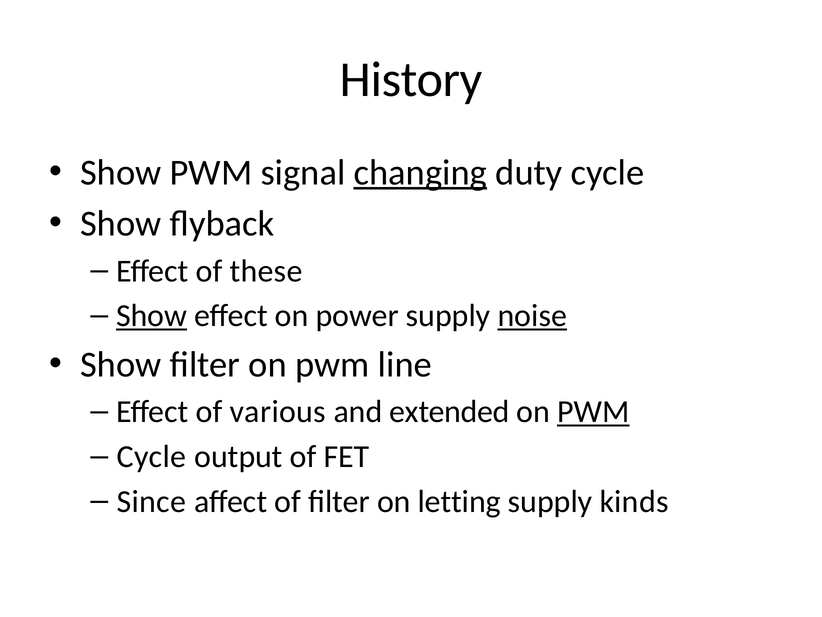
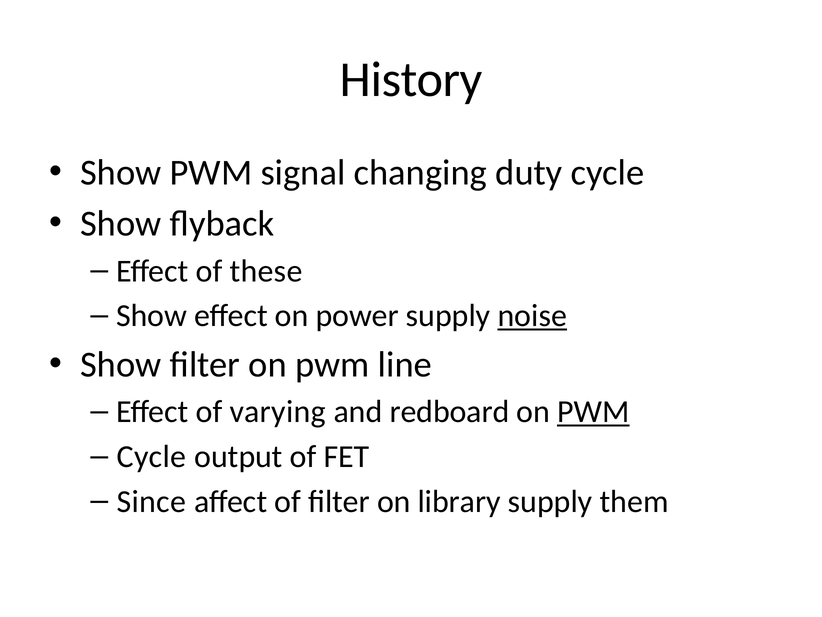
changing underline: present -> none (420, 172)
Show underline: present -> none (152, 316)
various: various -> varying (278, 412)
extended: extended -> redboard (449, 412)
letting: letting -> library (459, 501)
kinds: kinds -> them (634, 501)
